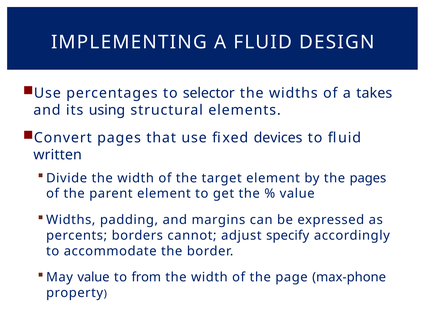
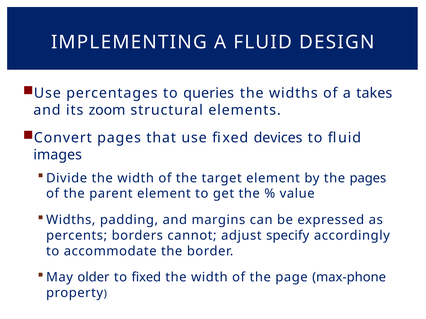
selector: selector -> queries (209, 93)
using: using -> zoom (107, 110)
written: written -> images (58, 155)
May value: value -> older (93, 278)
to from: from -> fixed (146, 278)
